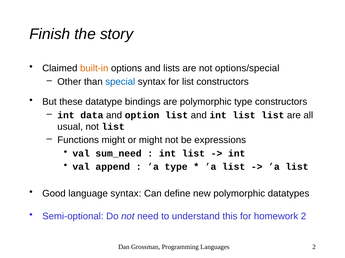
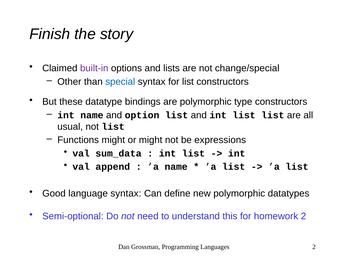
built-in colour: orange -> purple (94, 69)
options/special: options/special -> change/special (247, 69)
int data: data -> name (92, 116)
sum_need: sum_need -> sum_data (119, 154)
’a type: type -> name (176, 167)
